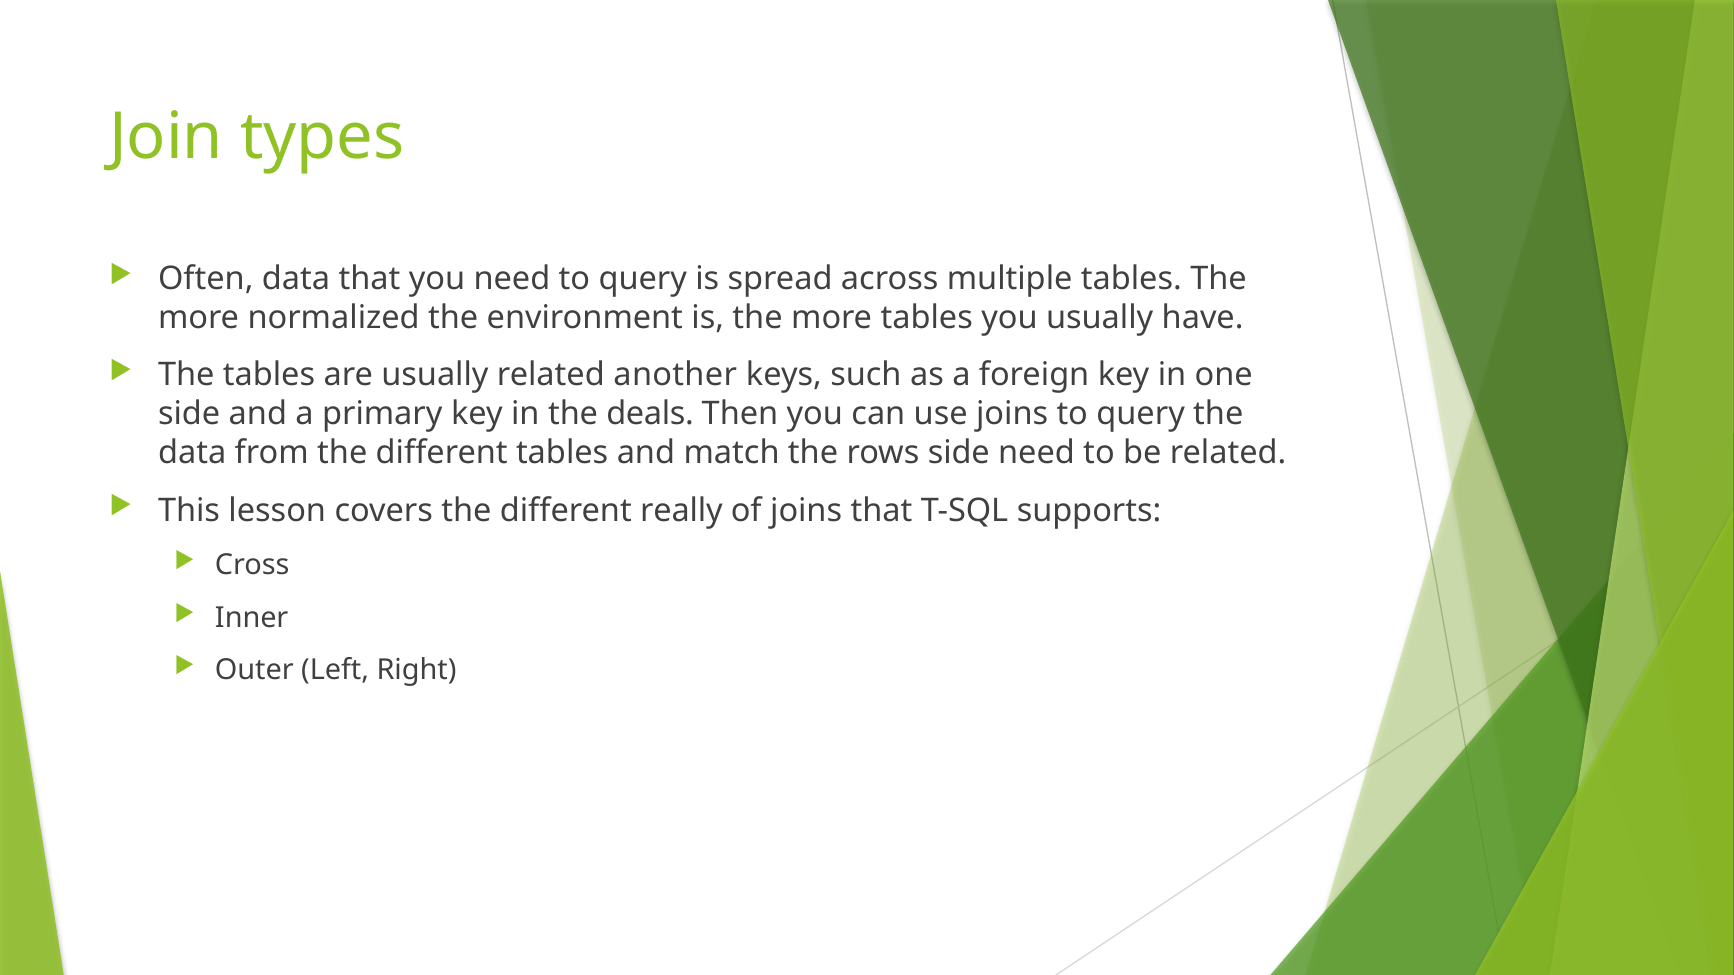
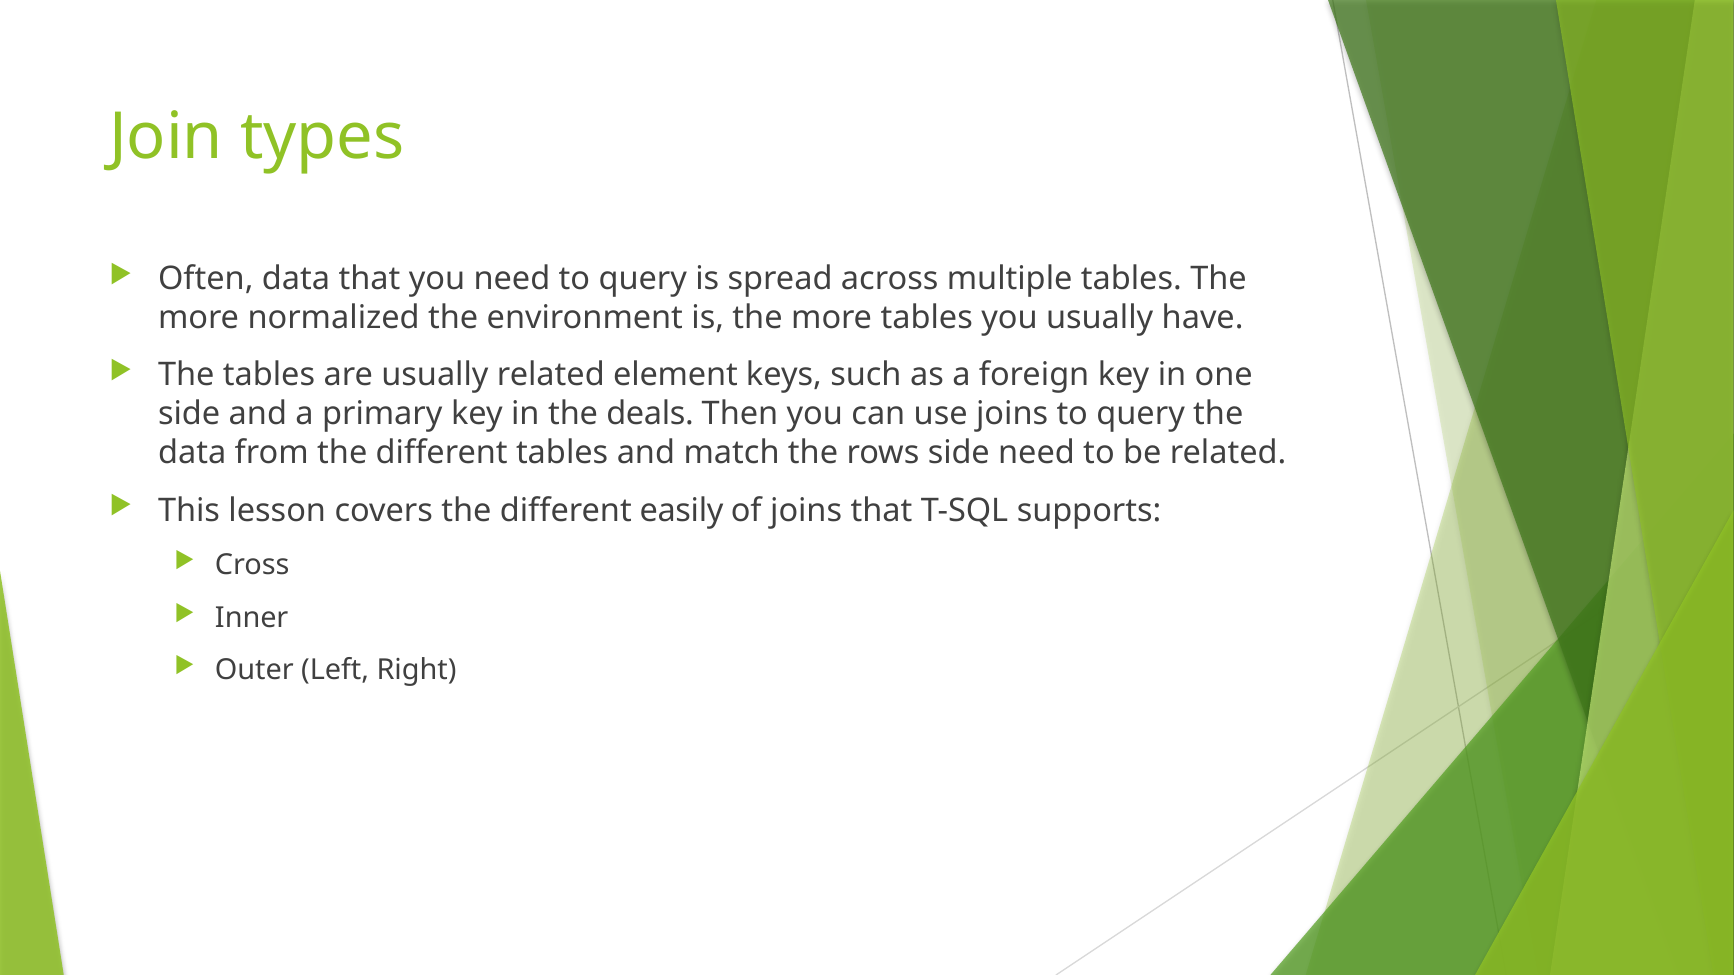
another: another -> element (675, 375)
really: really -> easily (682, 510)
